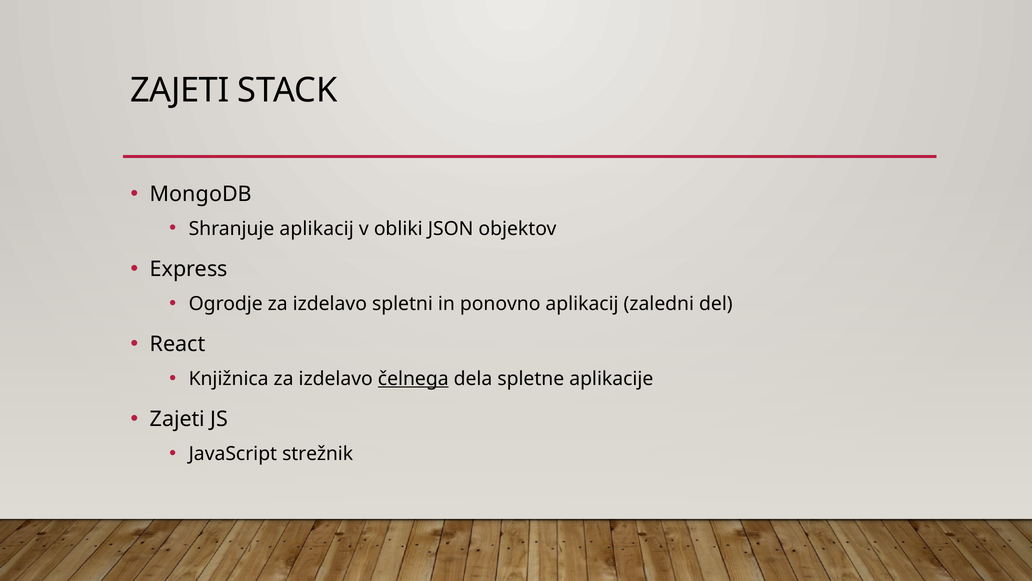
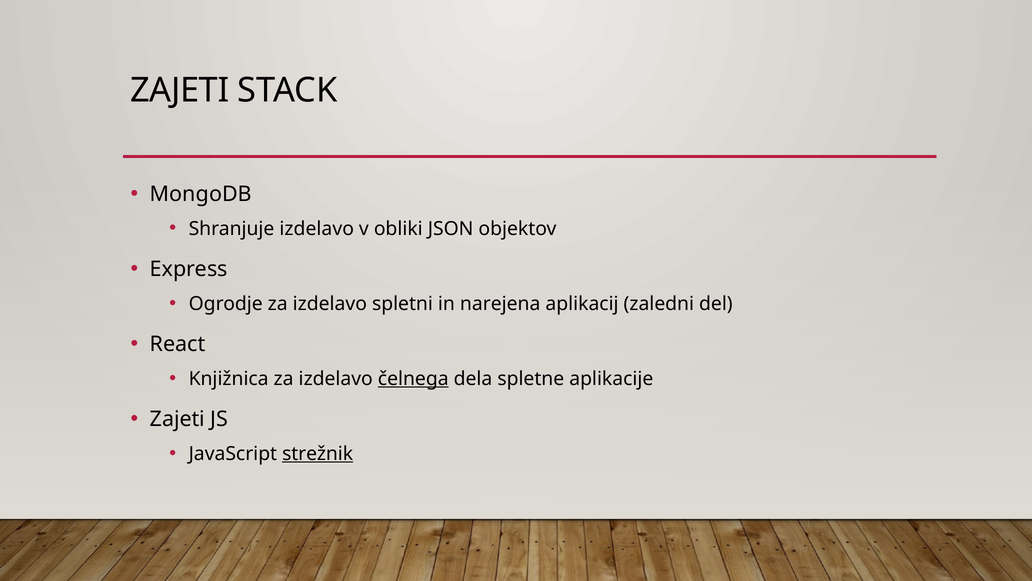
Shranjuje aplikacij: aplikacij -> izdelavo (317, 228)
ponovno: ponovno -> narejena (500, 303)
strežnik underline: none -> present (318, 453)
